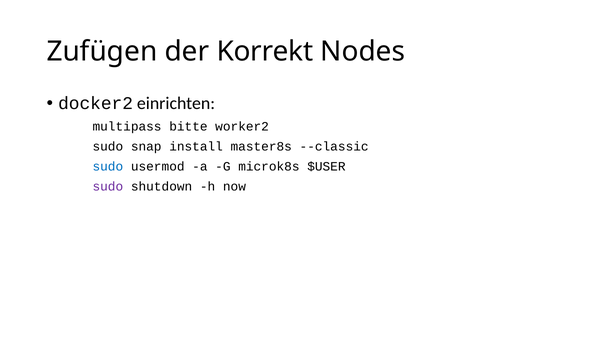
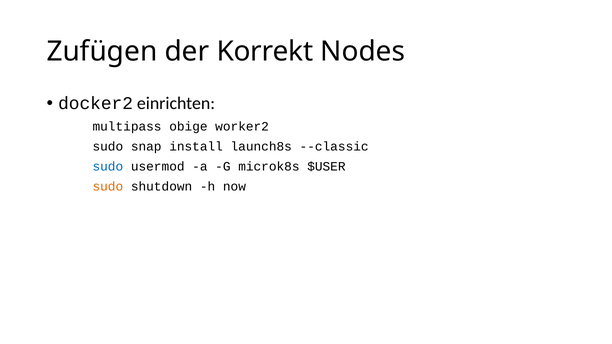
bitte: bitte -> obige (188, 126)
master8s: master8s -> launch8s (261, 147)
sudo colour: purple -> orange (108, 187)
